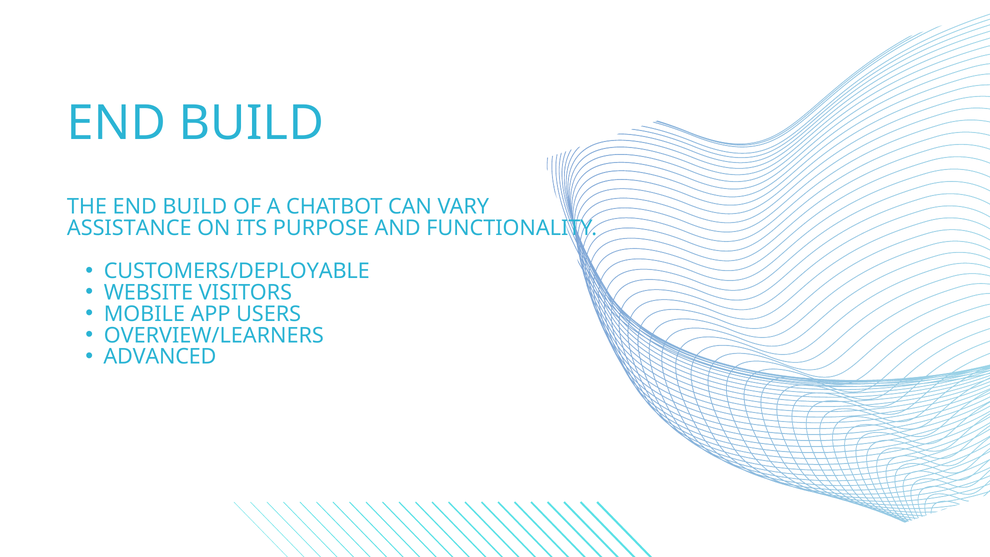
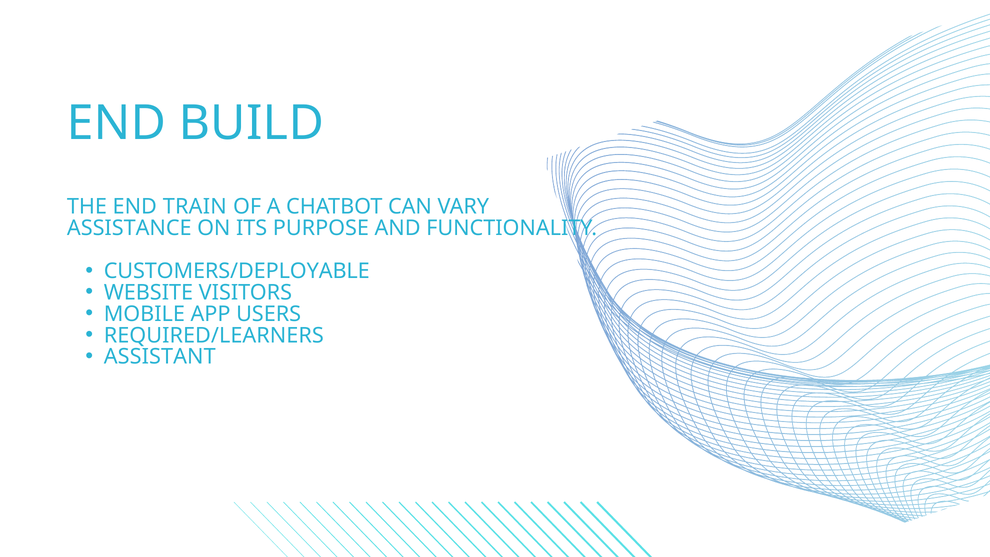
THE END BUILD: BUILD -> TRAIN (195, 207)
OVERVIEW/LEARNERS: OVERVIEW/LEARNERS -> REQUIRED/LEARNERS (214, 335)
ADVANCED: ADVANCED -> ASSISTANT (160, 357)
